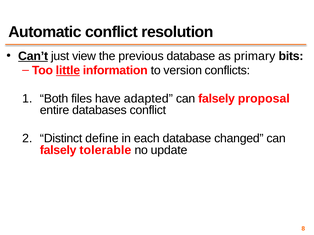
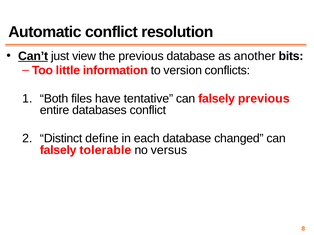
primary: primary -> another (255, 56)
little underline: present -> none (68, 70)
adapted: adapted -> tentative (148, 99)
falsely proposal: proposal -> previous (264, 99)
update: update -> versus (169, 150)
